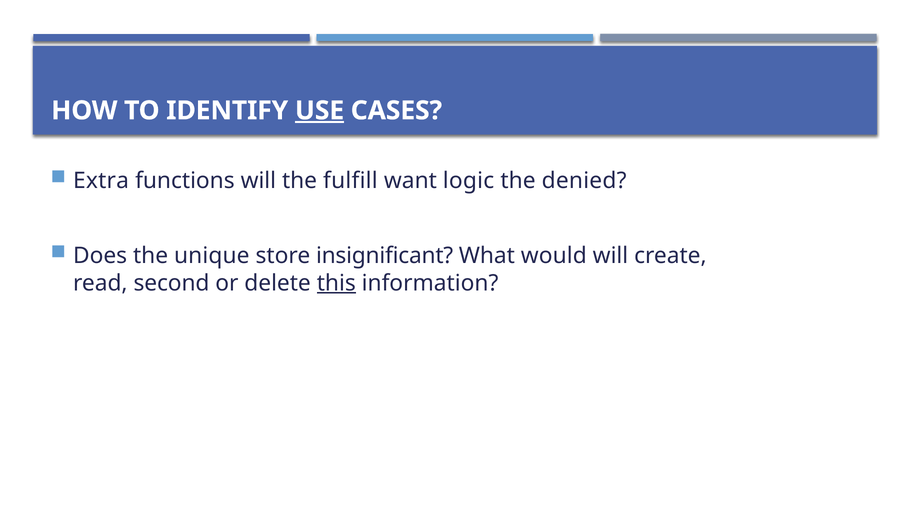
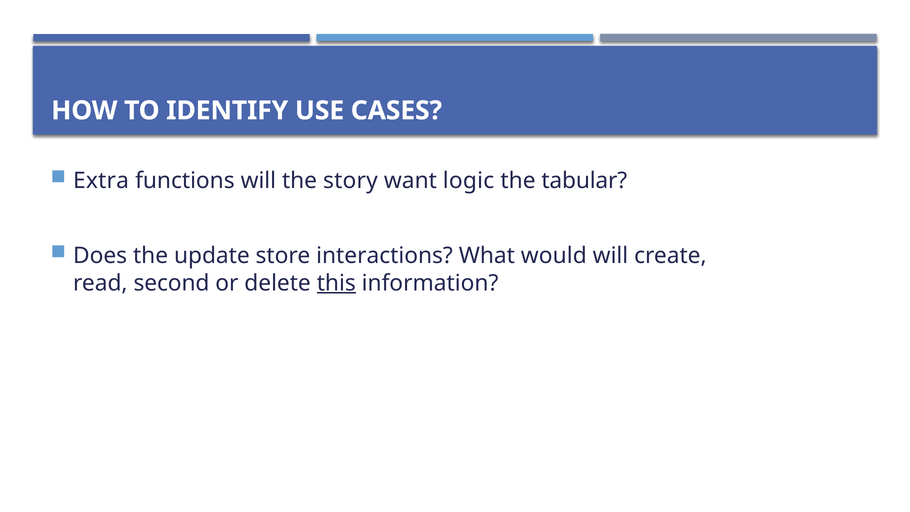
USE underline: present -> none (320, 111)
fulfill: fulfill -> story (350, 181)
denied: denied -> tabular (584, 181)
unique: unique -> update (212, 256)
insignificant: insignificant -> interactions (385, 256)
